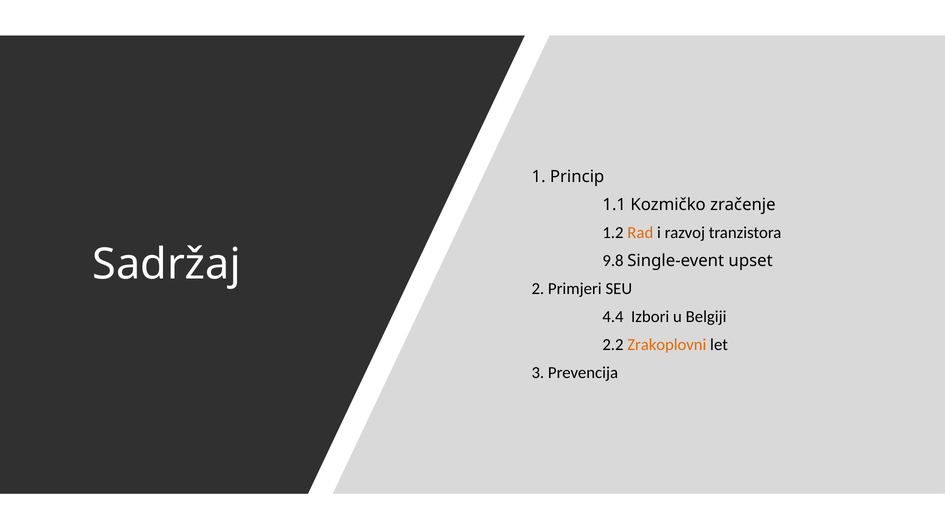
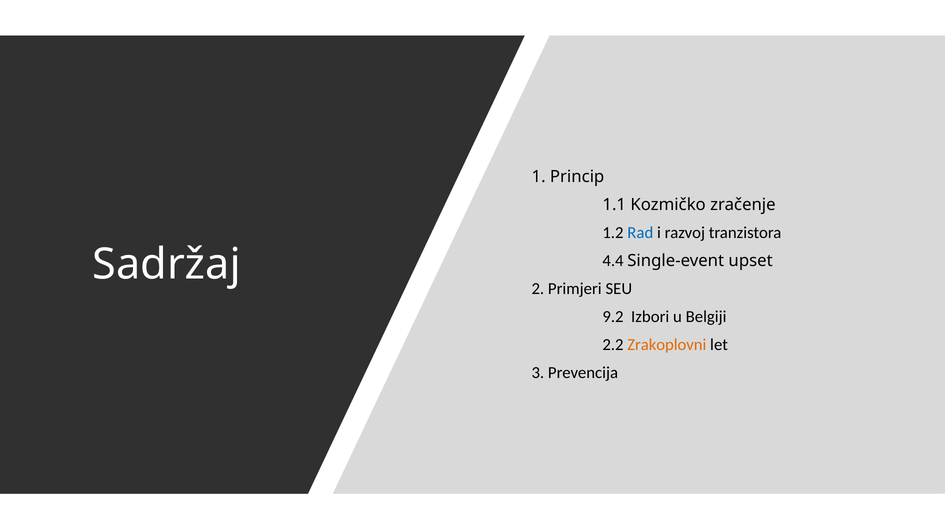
Rad colour: orange -> blue (640, 233)
9.8: 9.8 -> 4.4 (613, 261)
4.4: 4.4 -> 9.2 (613, 316)
